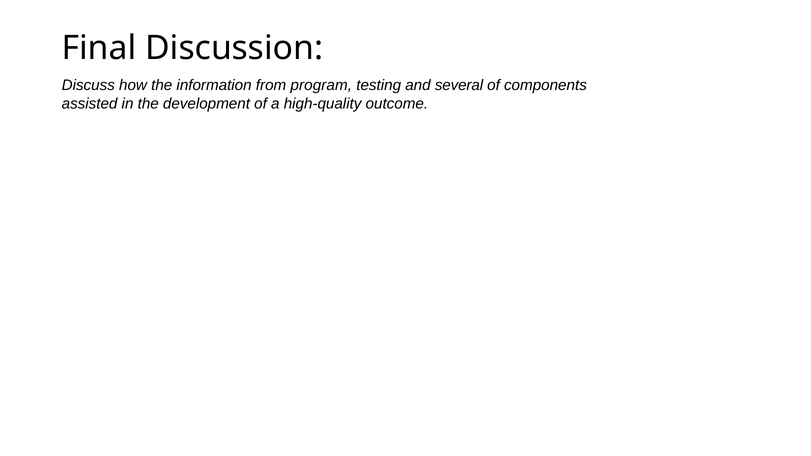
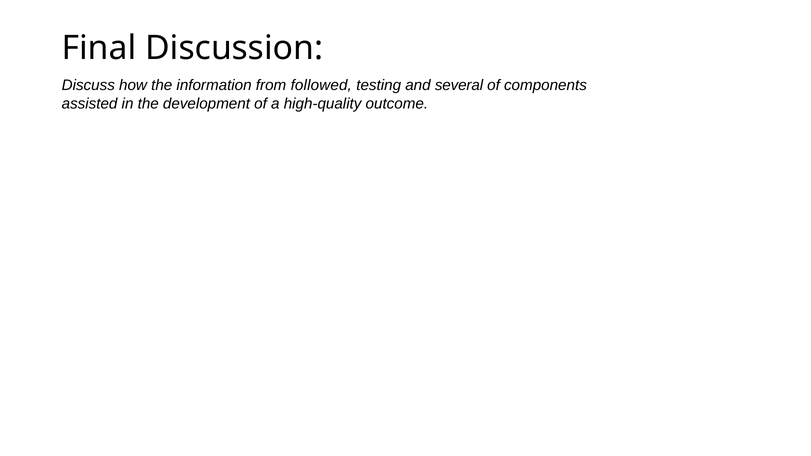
program: program -> followed (321, 85)
